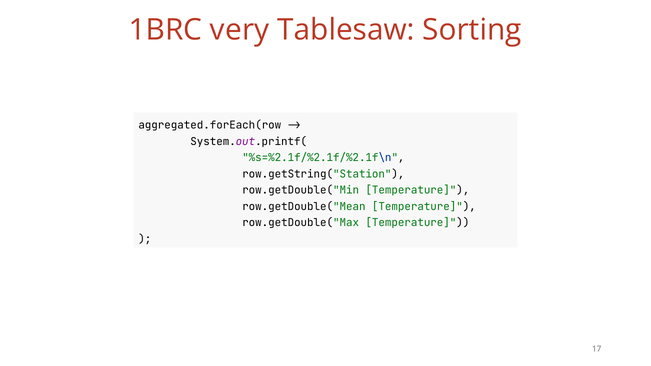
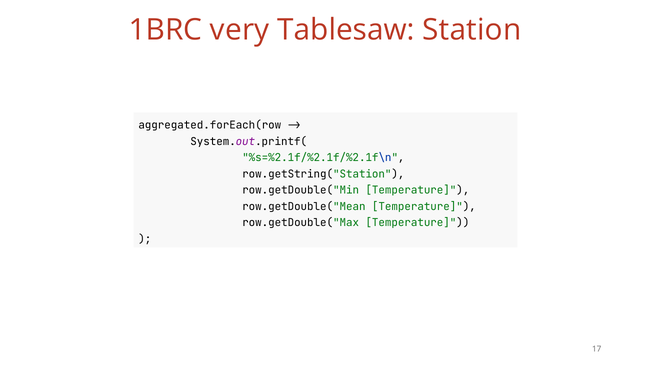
Sorting: Sorting -> Station (472, 30)
